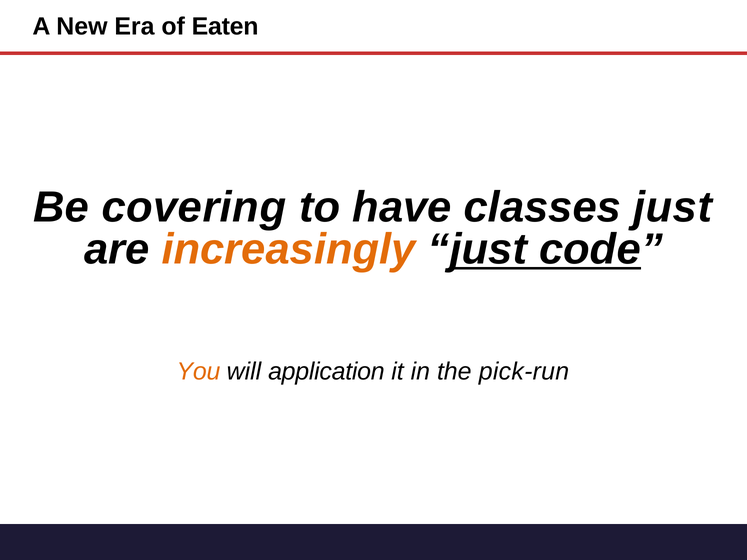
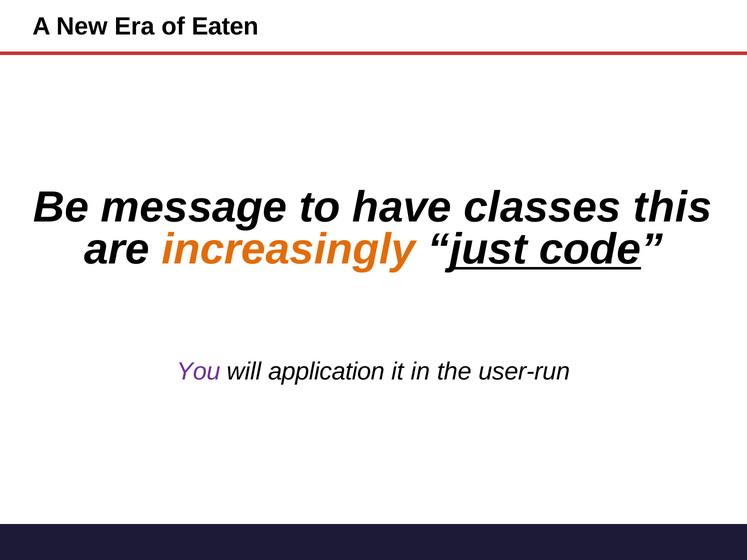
covering: covering -> message (194, 208)
classes just: just -> this (673, 208)
You colour: orange -> purple (199, 372)
pick-run: pick-run -> user-run (524, 372)
